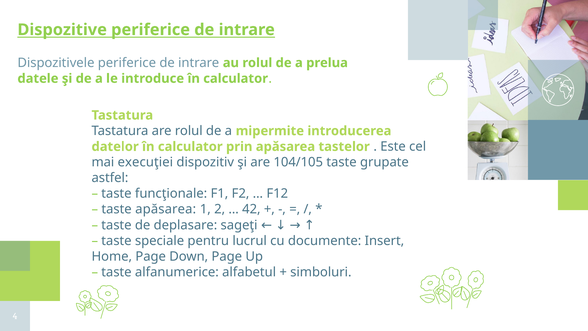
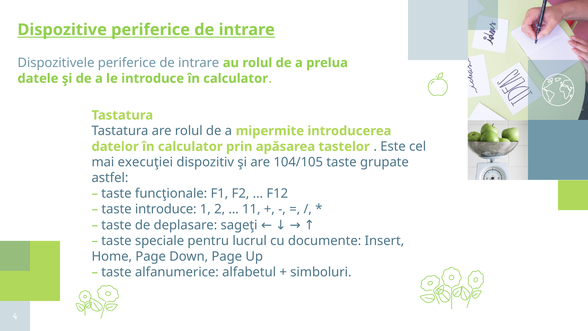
taste apăsarea: apăsarea -> introduce (166, 209)
42: 42 -> 11 (251, 209)
